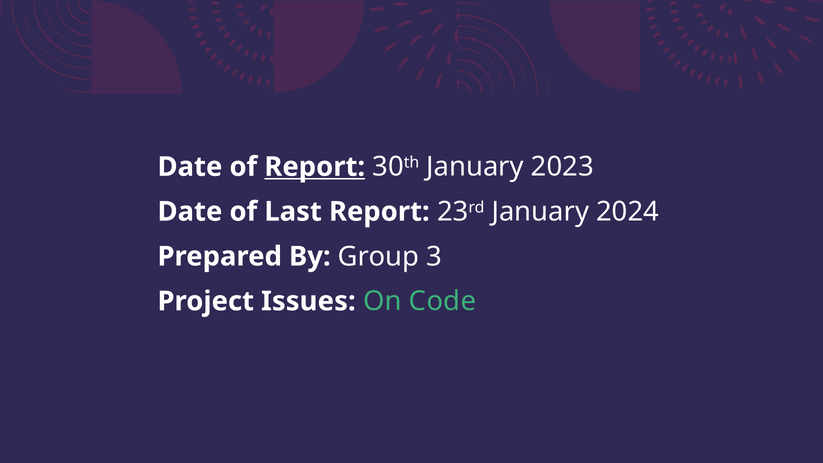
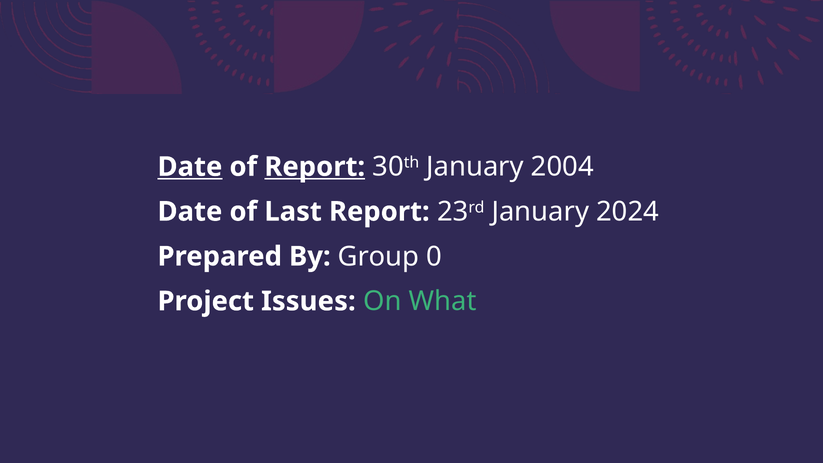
Date underline: none -> present (190, 167)
2023: 2023 -> 2004 (562, 167)
3: 3 -> 0 (434, 256)
Code: Code -> What (443, 301)
